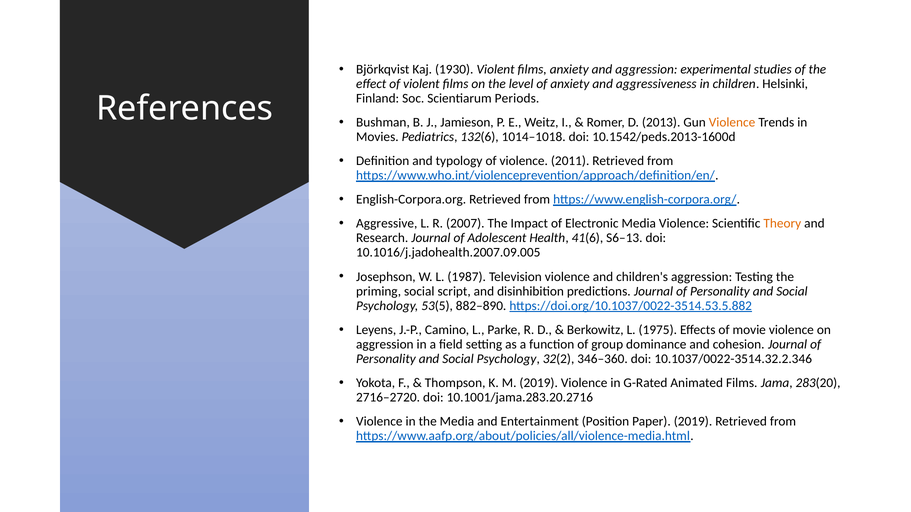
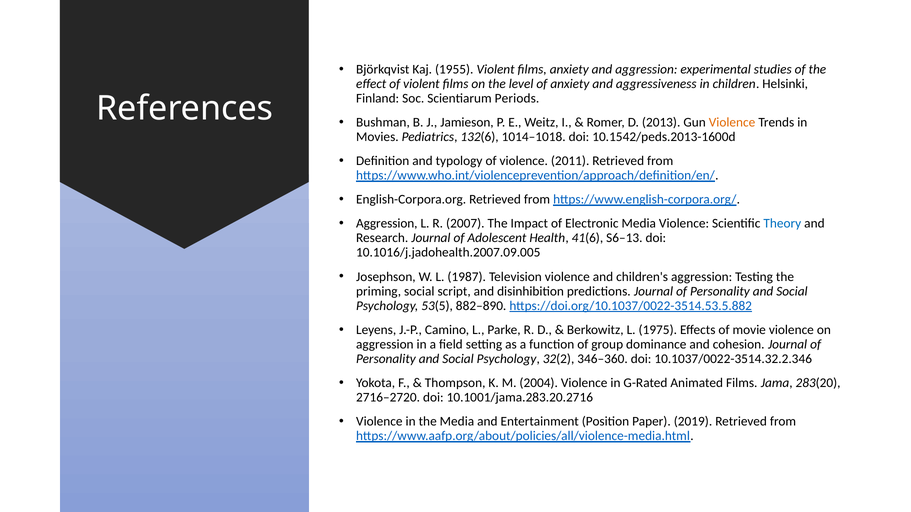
1930: 1930 -> 1955 (454, 69)
Aggressive: Aggressive -> Aggression (387, 224)
Theory colour: orange -> blue (782, 224)
M 2019: 2019 -> 2004 (539, 383)
